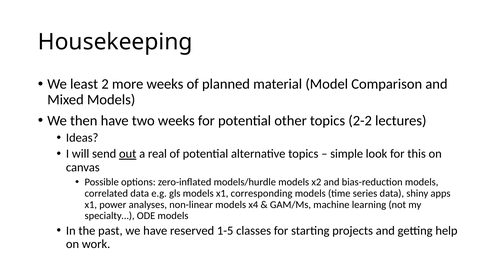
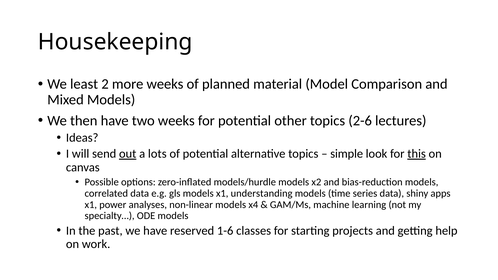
2-2: 2-2 -> 2-6 (360, 121)
real: real -> lots (157, 154)
this underline: none -> present (417, 154)
corresponding: corresponding -> understanding (262, 193)
1-5: 1-5 -> 1-6 (225, 231)
